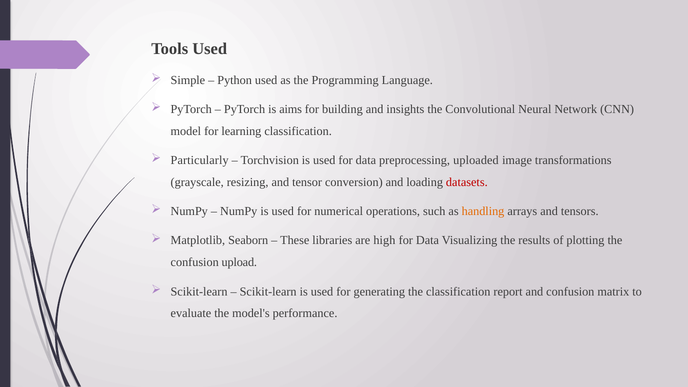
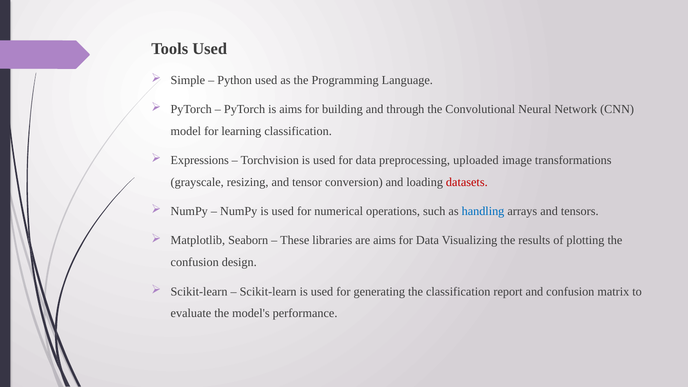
insights: insights -> through (405, 109)
Particularly: Particularly -> Expressions (200, 160)
handling colour: orange -> blue (483, 211)
are high: high -> aims (385, 240)
upload: upload -> design (239, 262)
